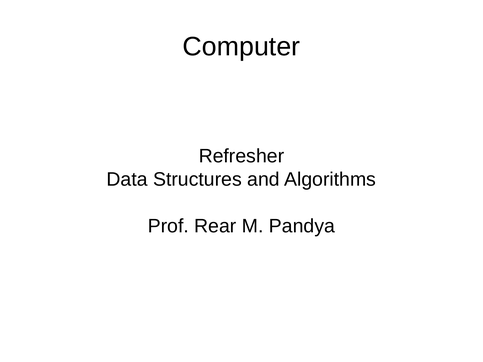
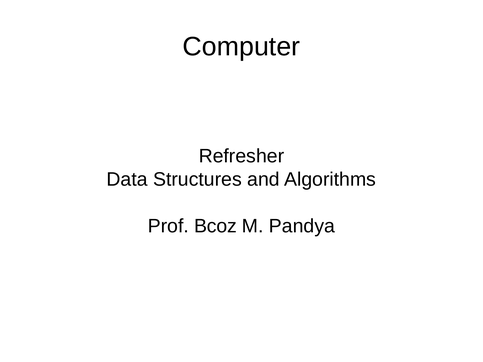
Rear: Rear -> Bcoz (215, 226)
